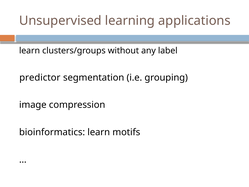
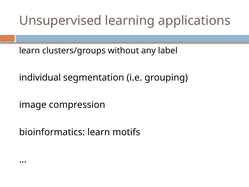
predictor: predictor -> individual (40, 77)
